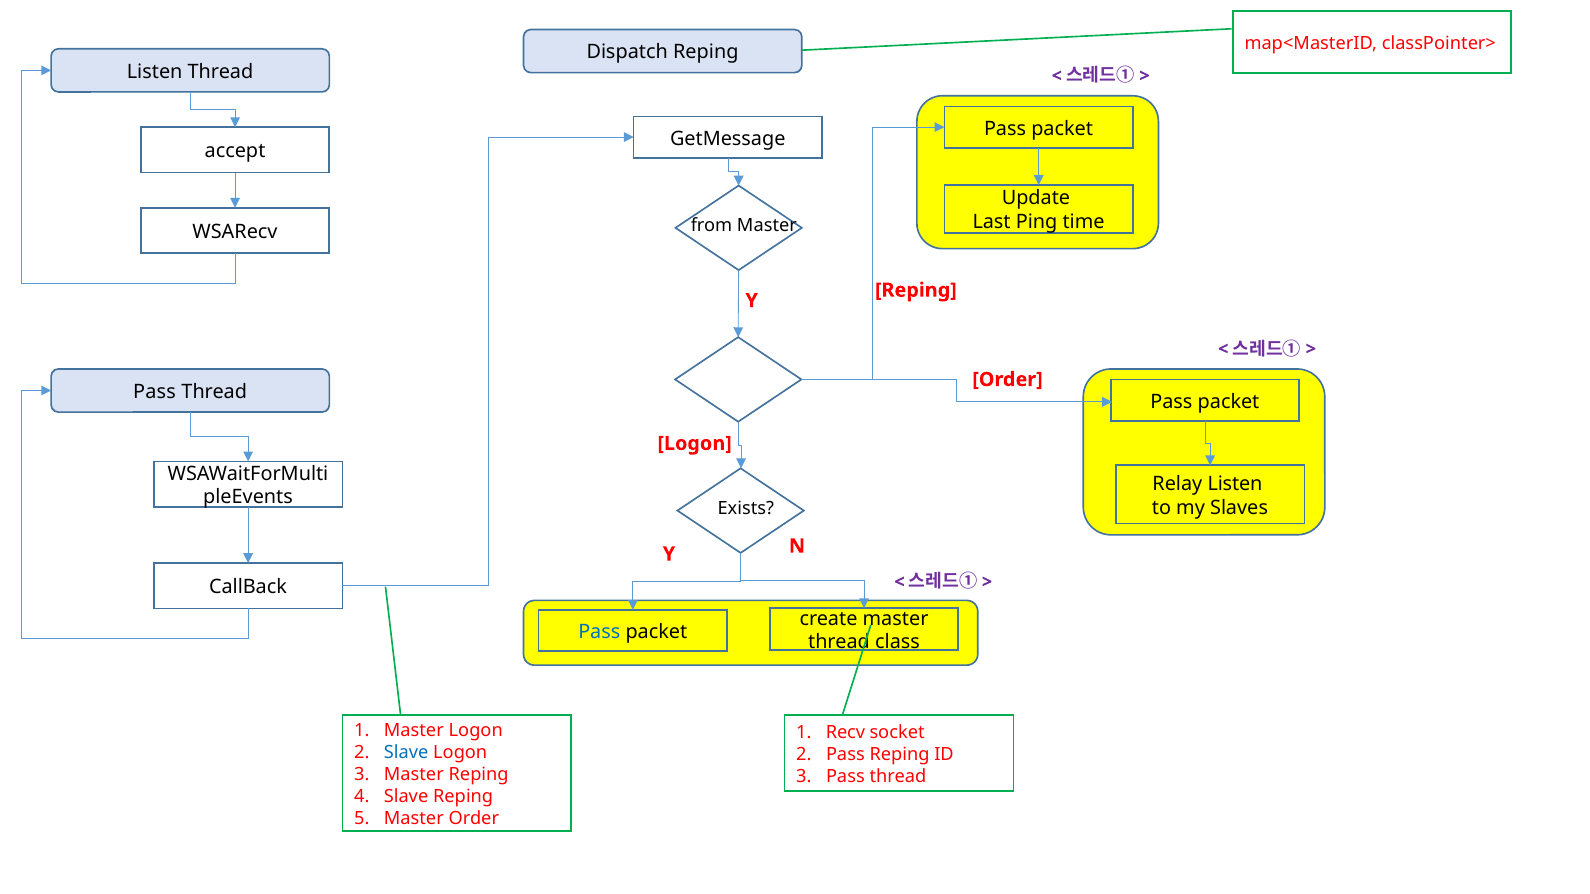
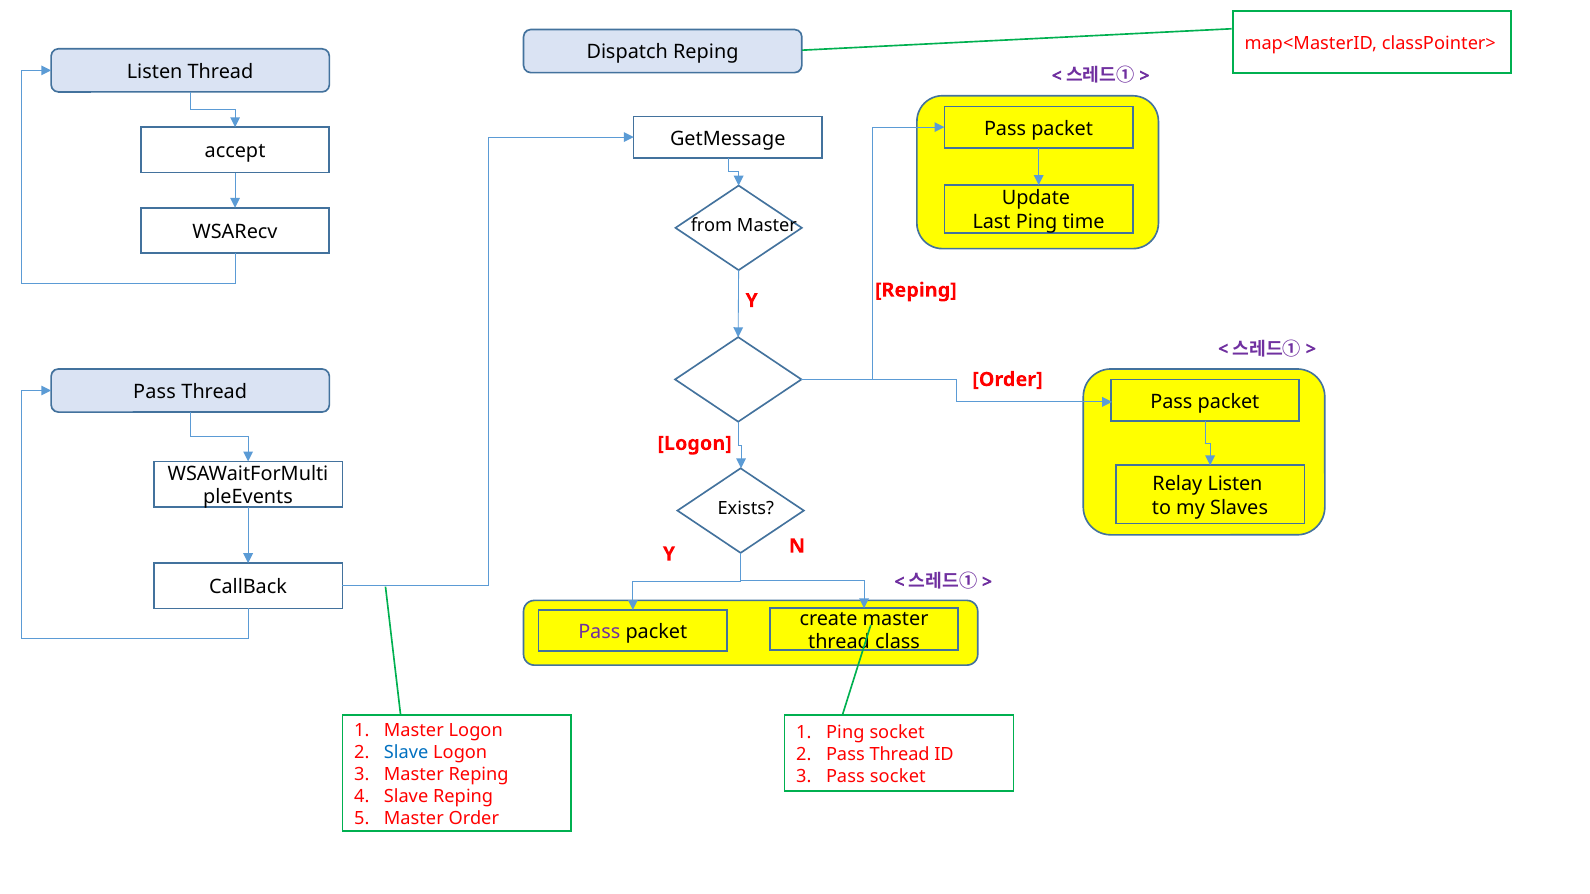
Pass colour: blue -> purple (599, 632)
Recv: Recv -> Ping (845, 733)
Reping: Reping -> Thread (900, 755)
thread: thread -> socket (898, 776)
